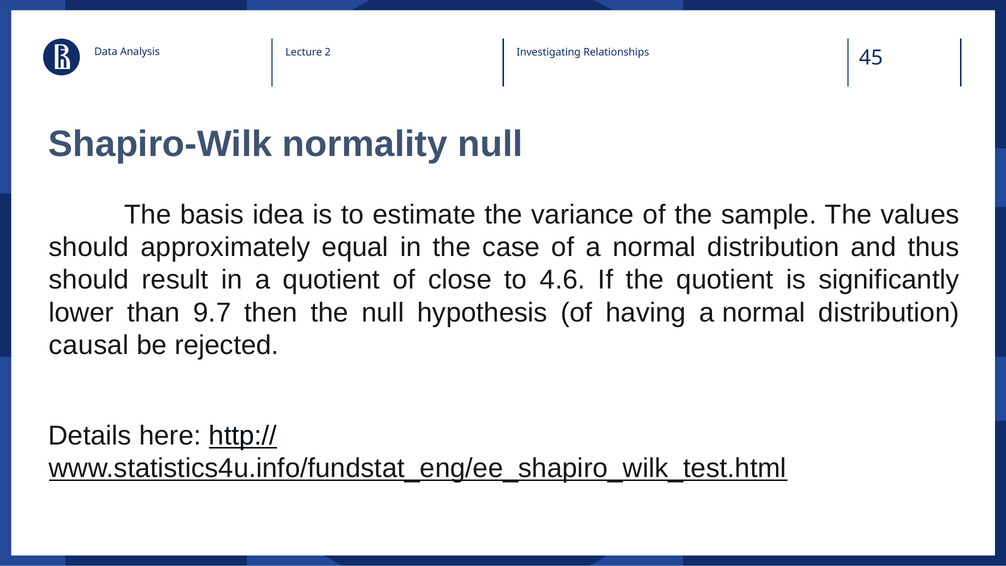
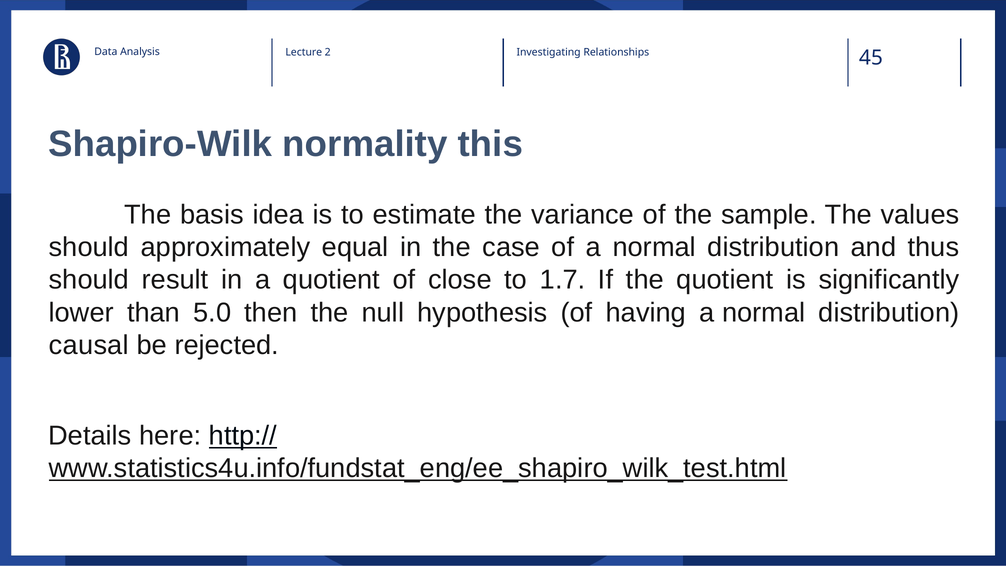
normality null: null -> this (490, 144)
4.6: 4.6 -> 1.7 (563, 280)
9.7: 9.7 -> 5.0 (212, 313)
